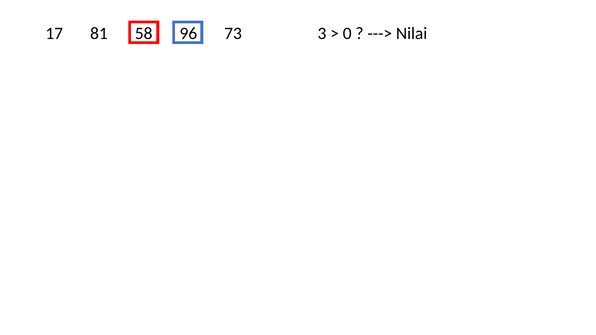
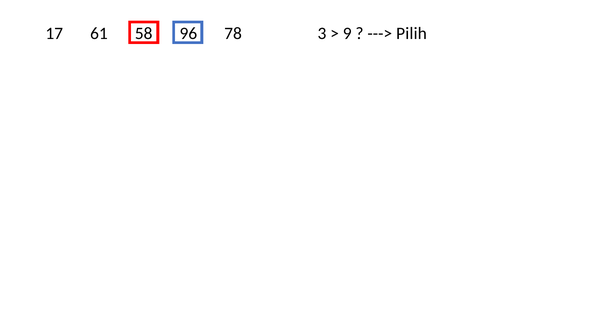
81: 81 -> 61 (99, 34)
73: 73 -> 78 (233, 34)
0: 0 -> 9 (347, 34)
Nilai: Nilai -> Pilih (412, 34)
